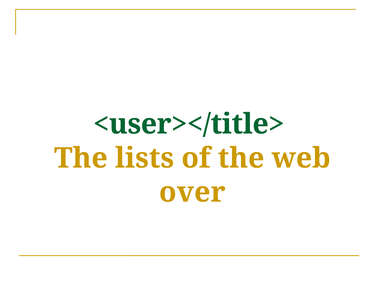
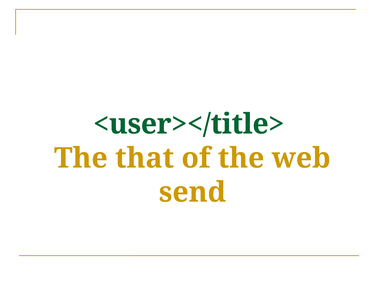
lists: lists -> that (145, 158)
over: over -> send (192, 192)
